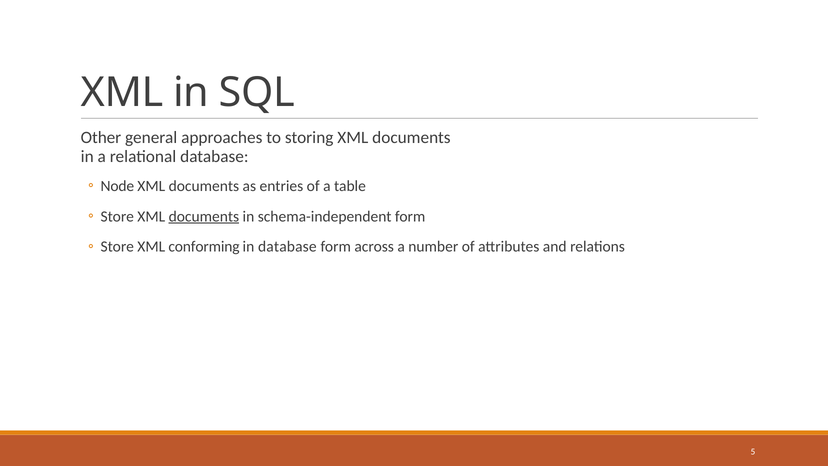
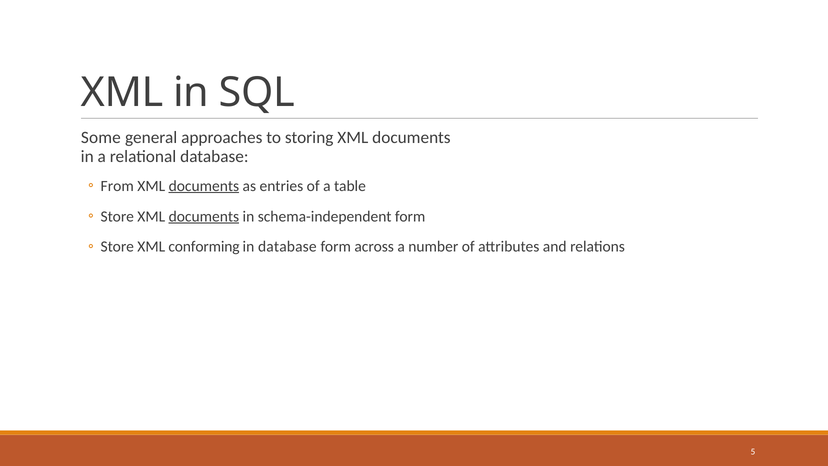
Other: Other -> Some (101, 138)
Node: Node -> From (117, 186)
documents underline: none -> present (204, 186)
